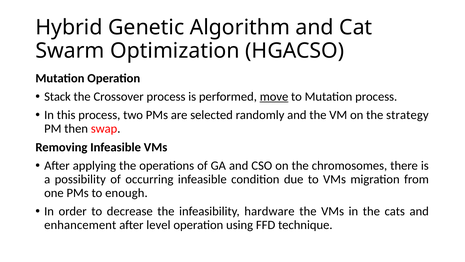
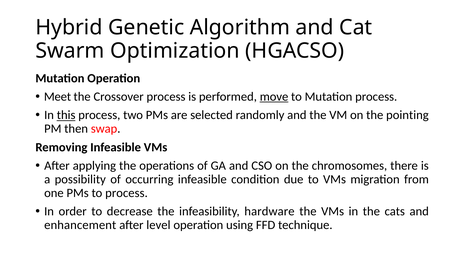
Stack: Stack -> Meet (57, 97)
this underline: none -> present (66, 115)
strategy: strategy -> pointing (407, 115)
to enough: enough -> process (126, 193)
